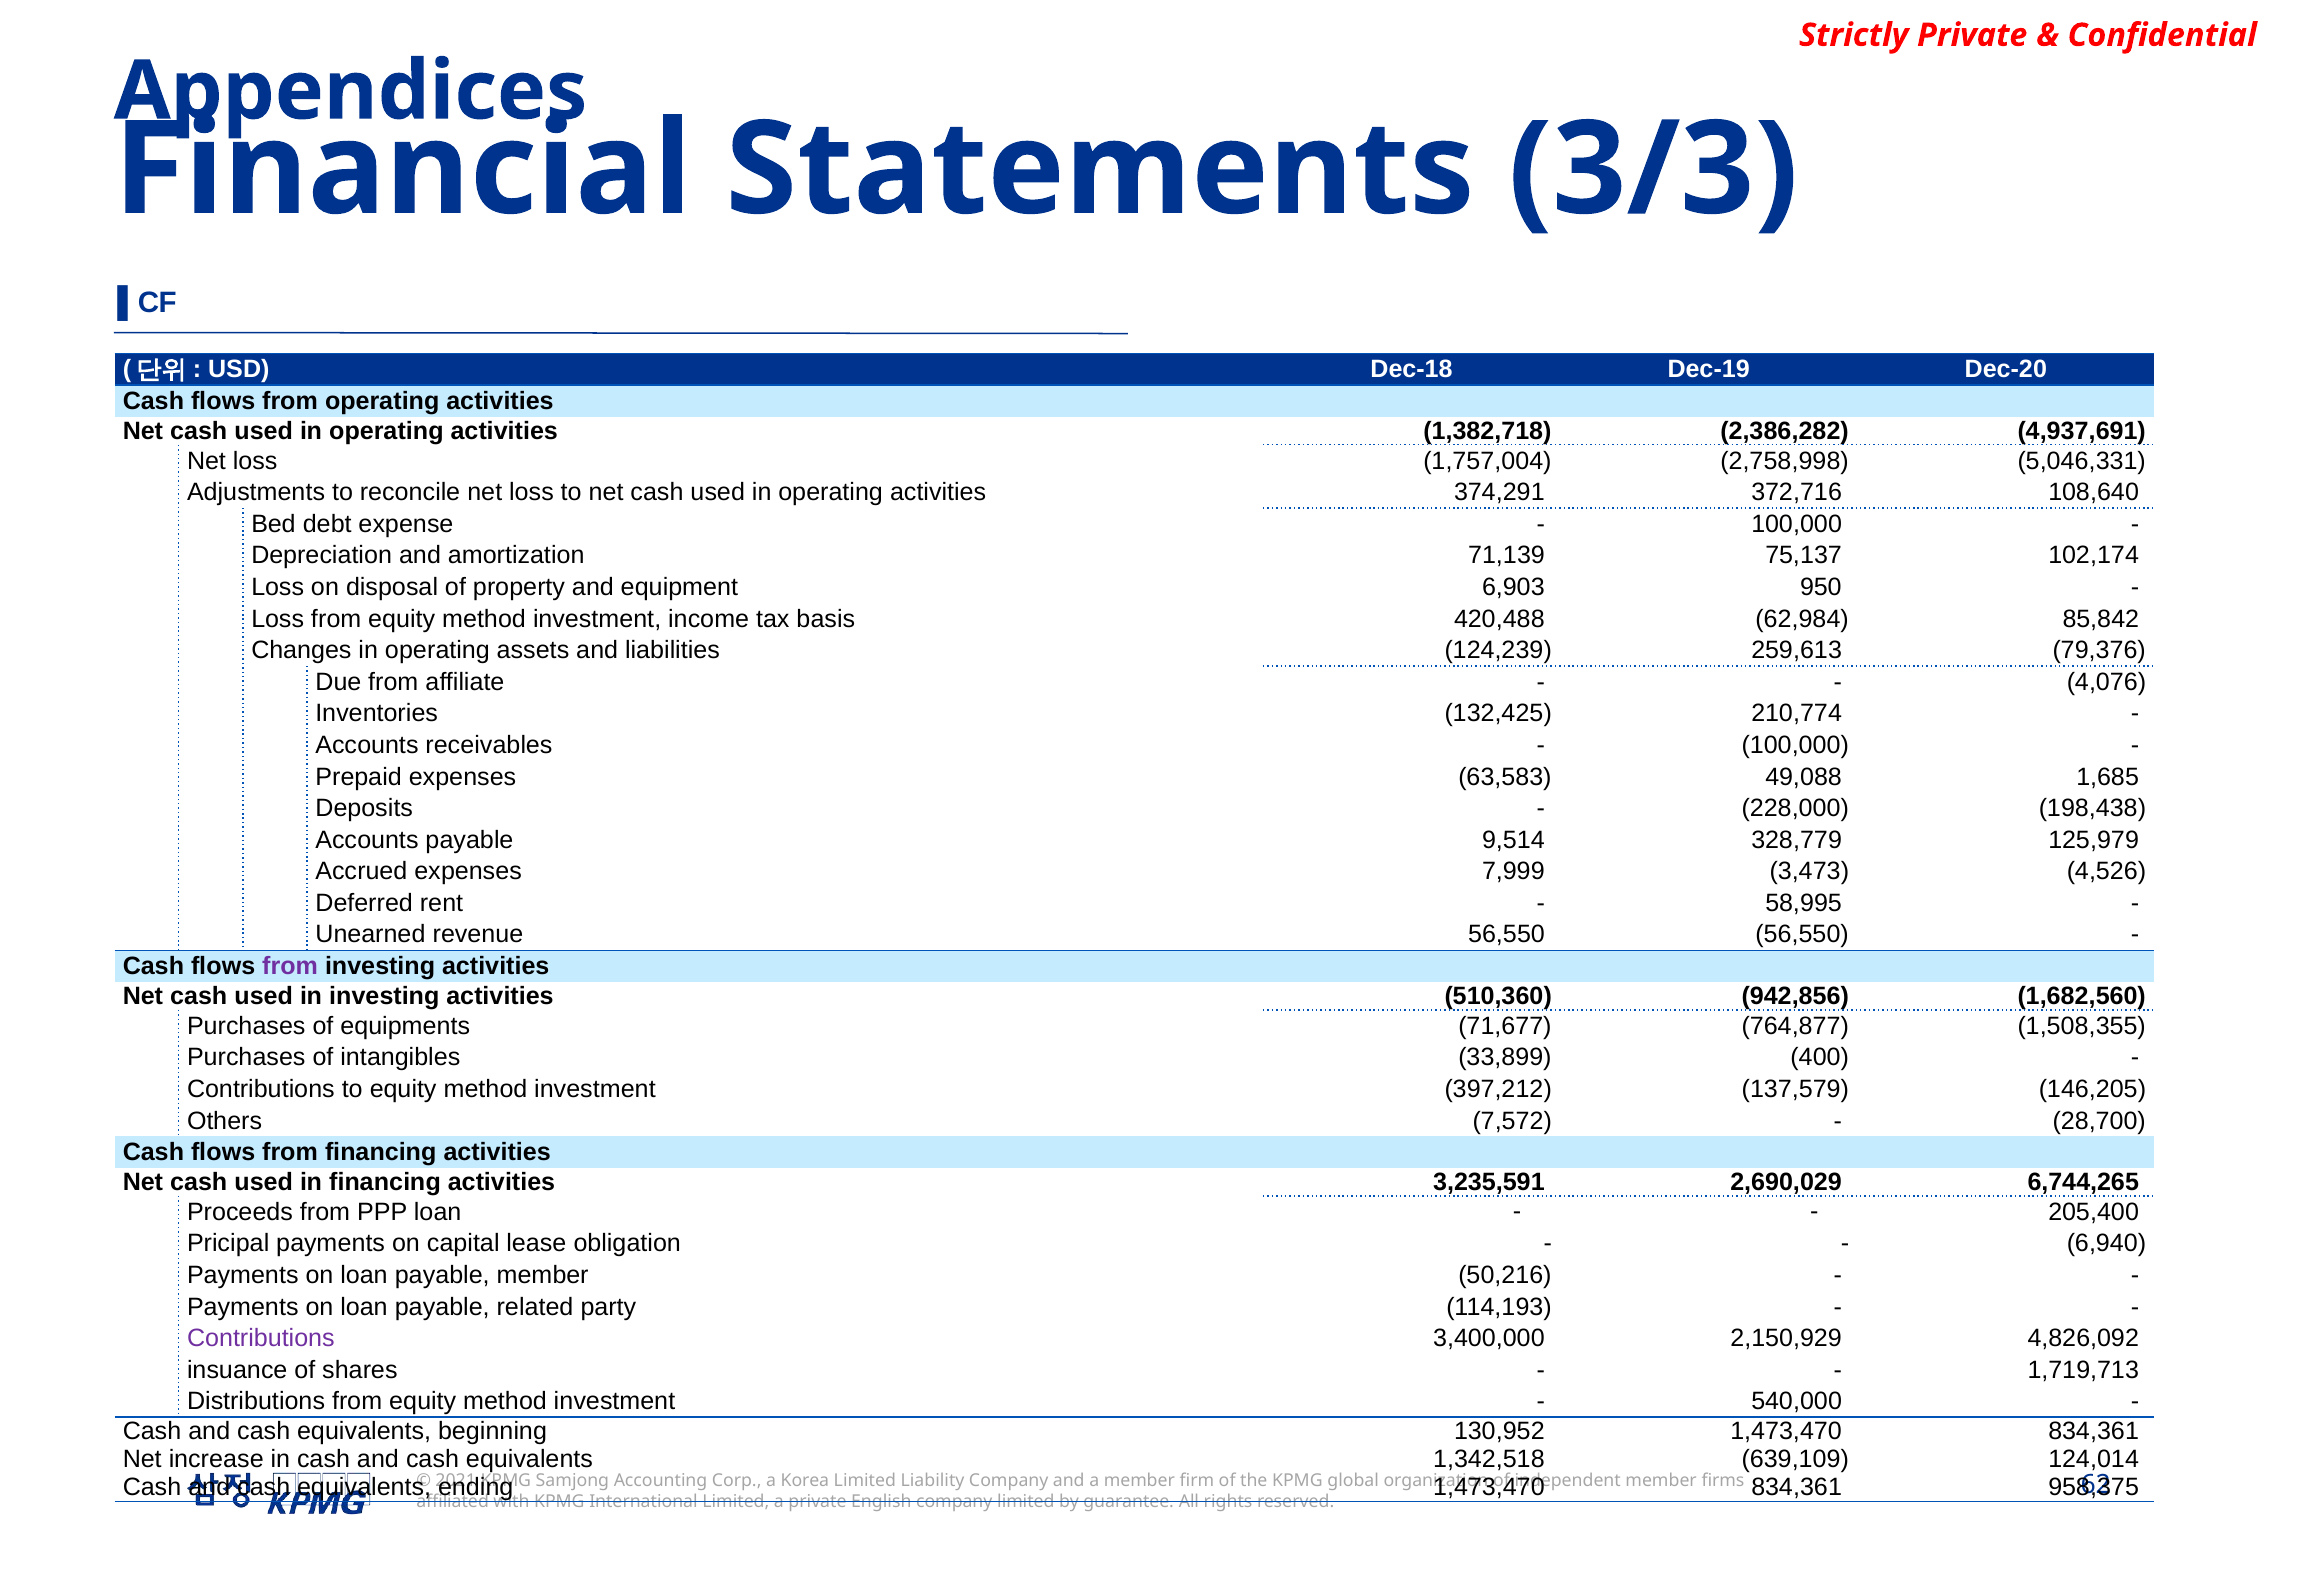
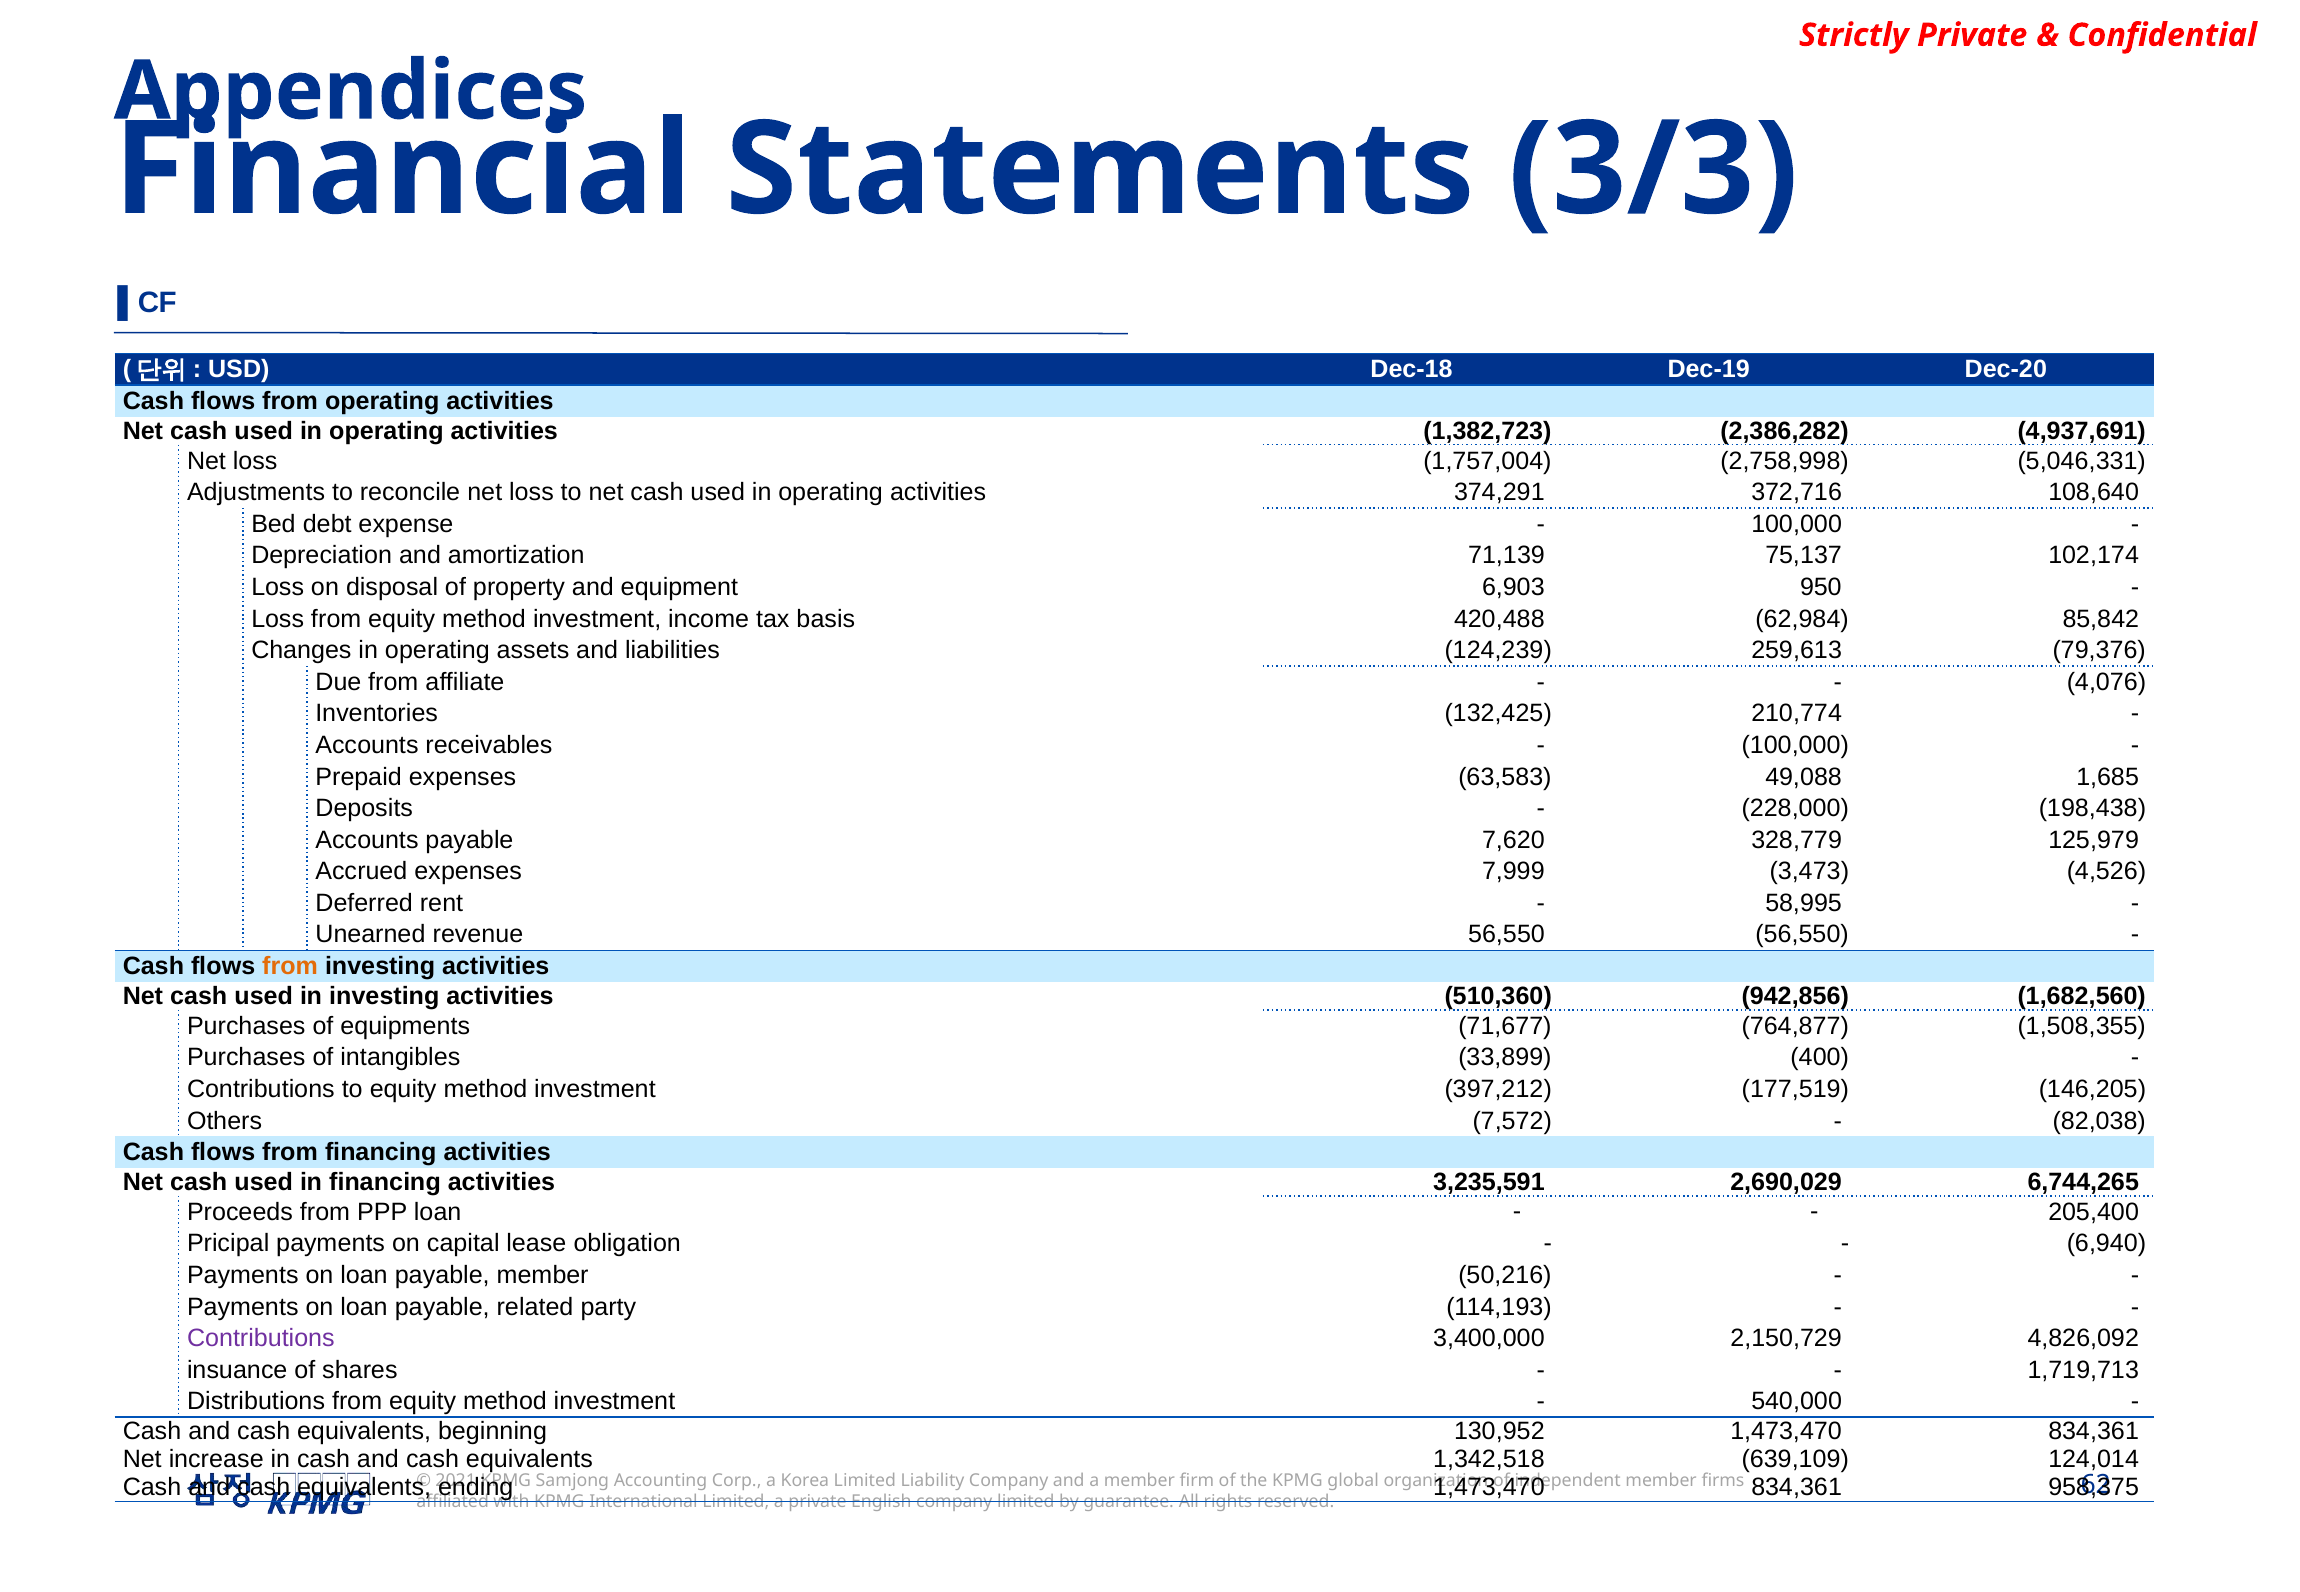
1,382,718: 1,382,718 -> 1,382,723 (1487, 431)
9,514: 9,514 -> 7,620 (1513, 840)
from colour: purple -> orange (290, 966)
137,579: 137,579 -> 177,519 (1795, 1089)
28,700: 28,700 -> 82,038 (2099, 1121)
2,150,929: 2,150,929 -> 2,150,729 (1786, 1339)
